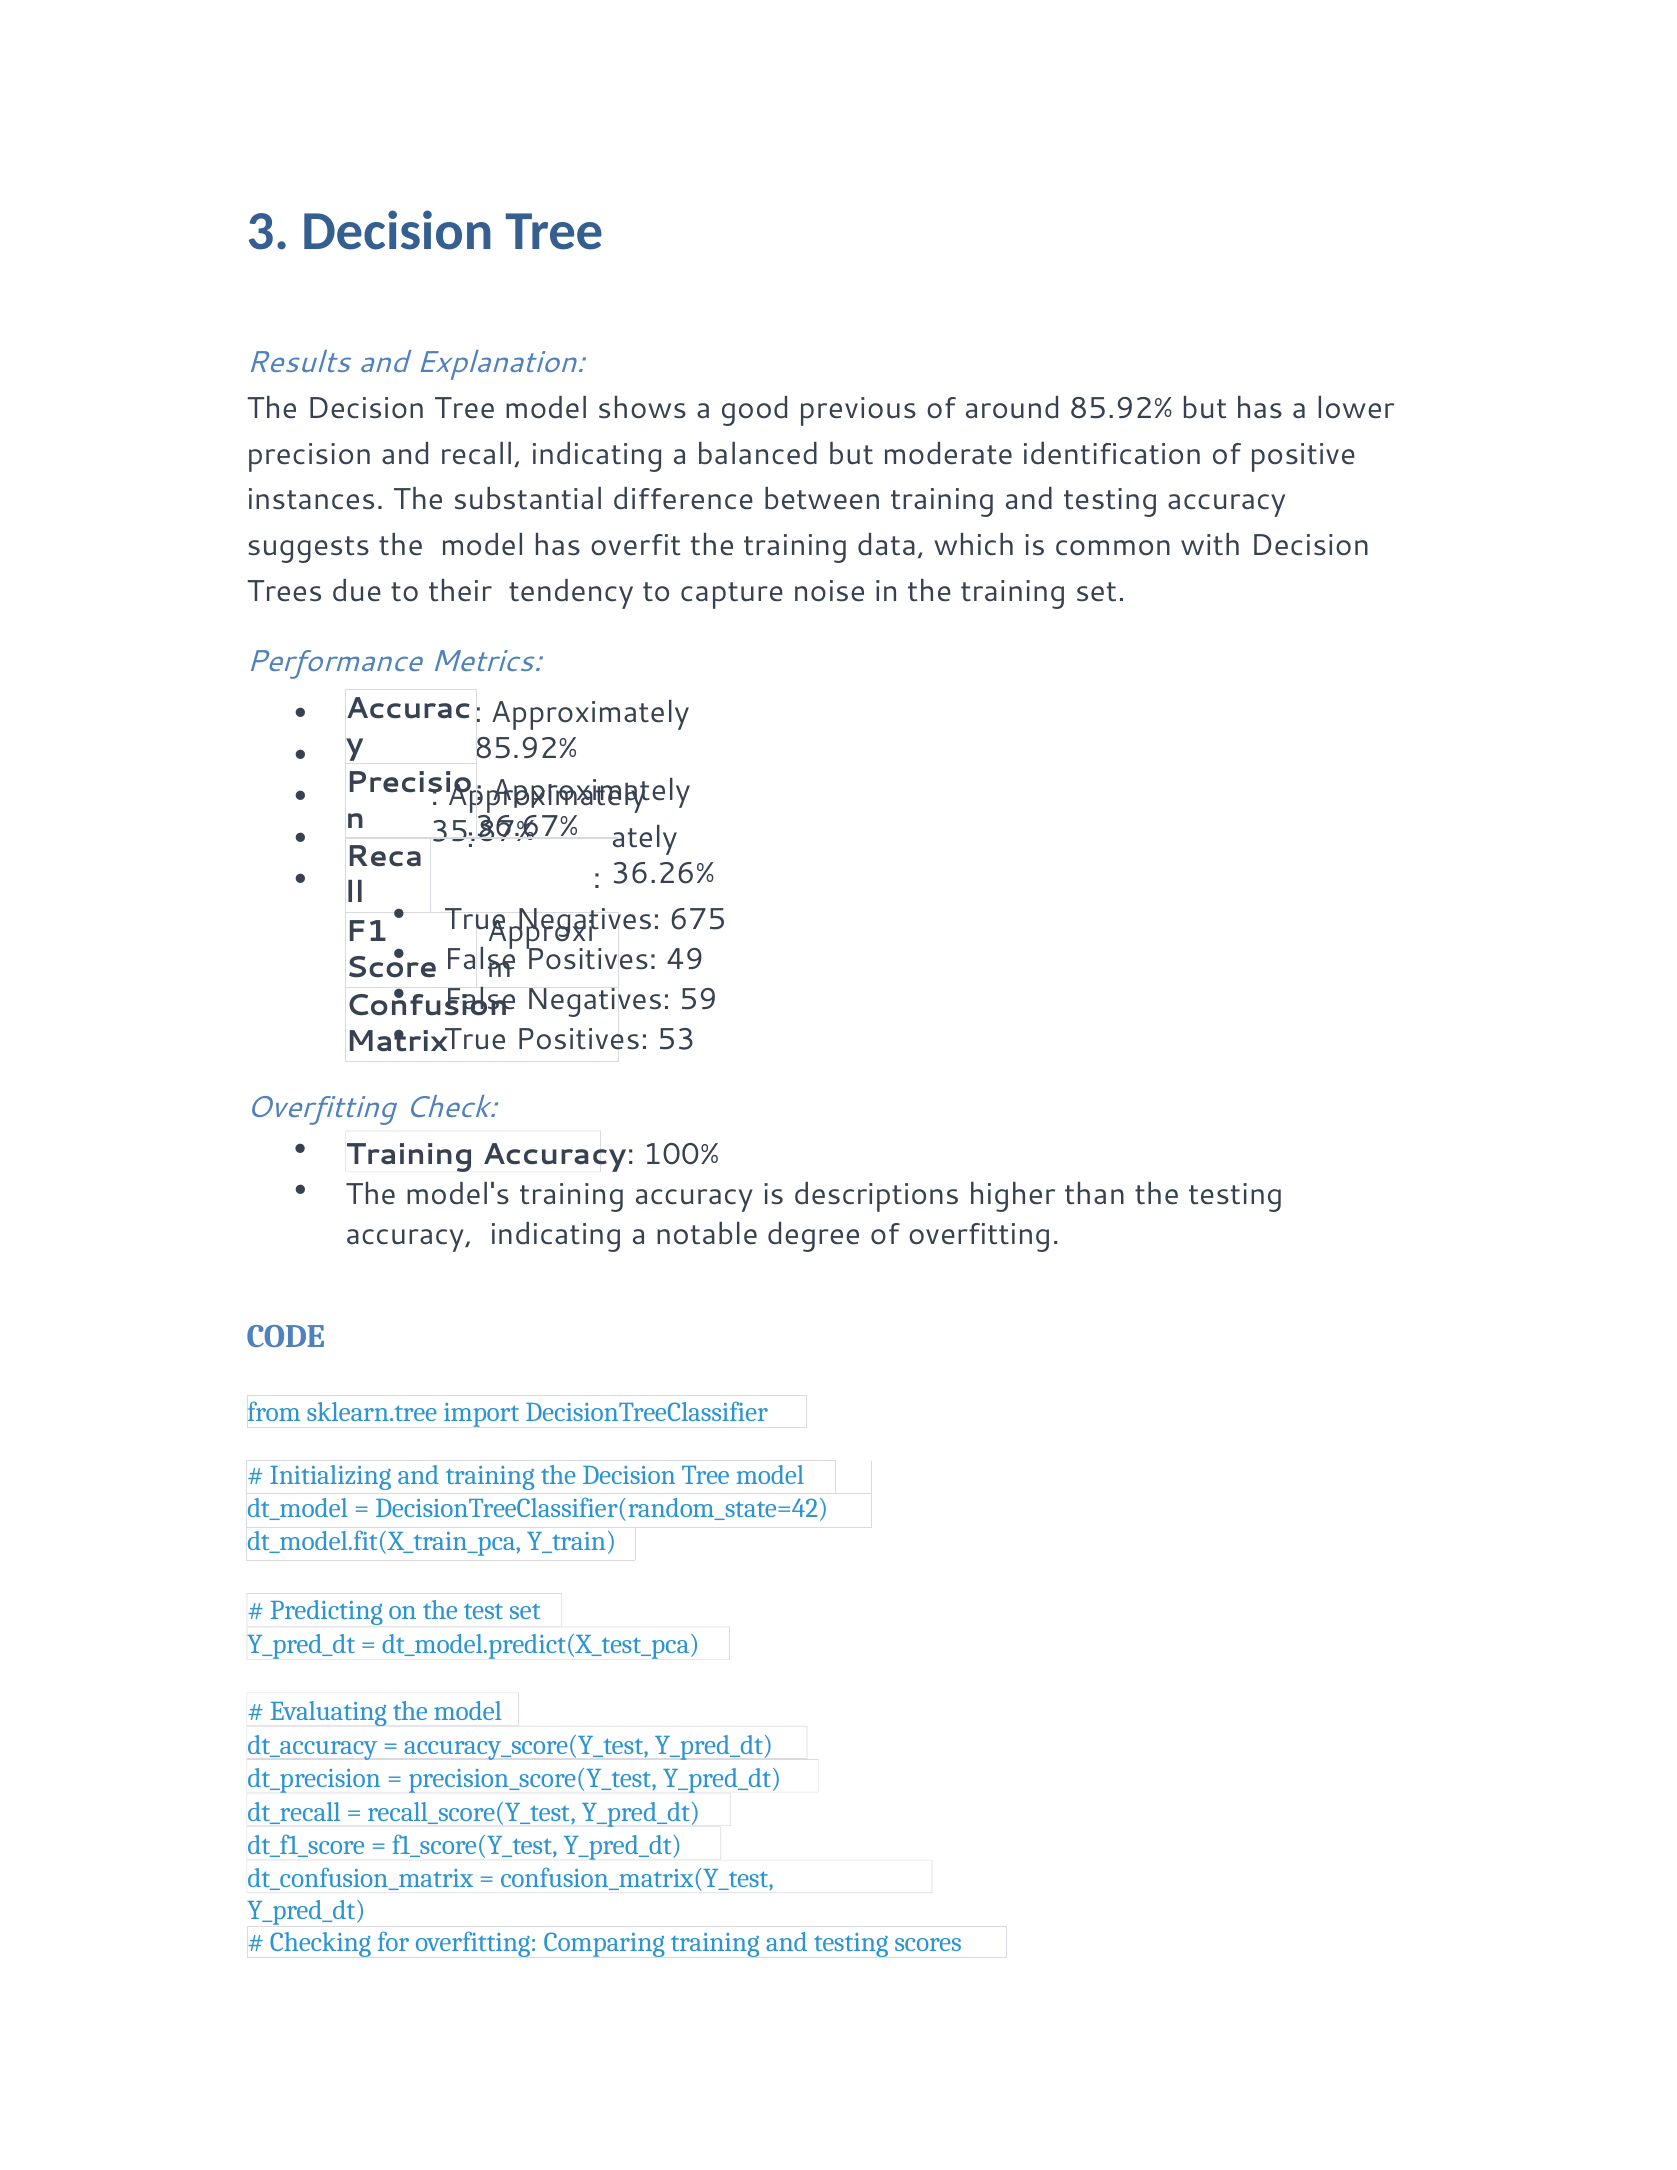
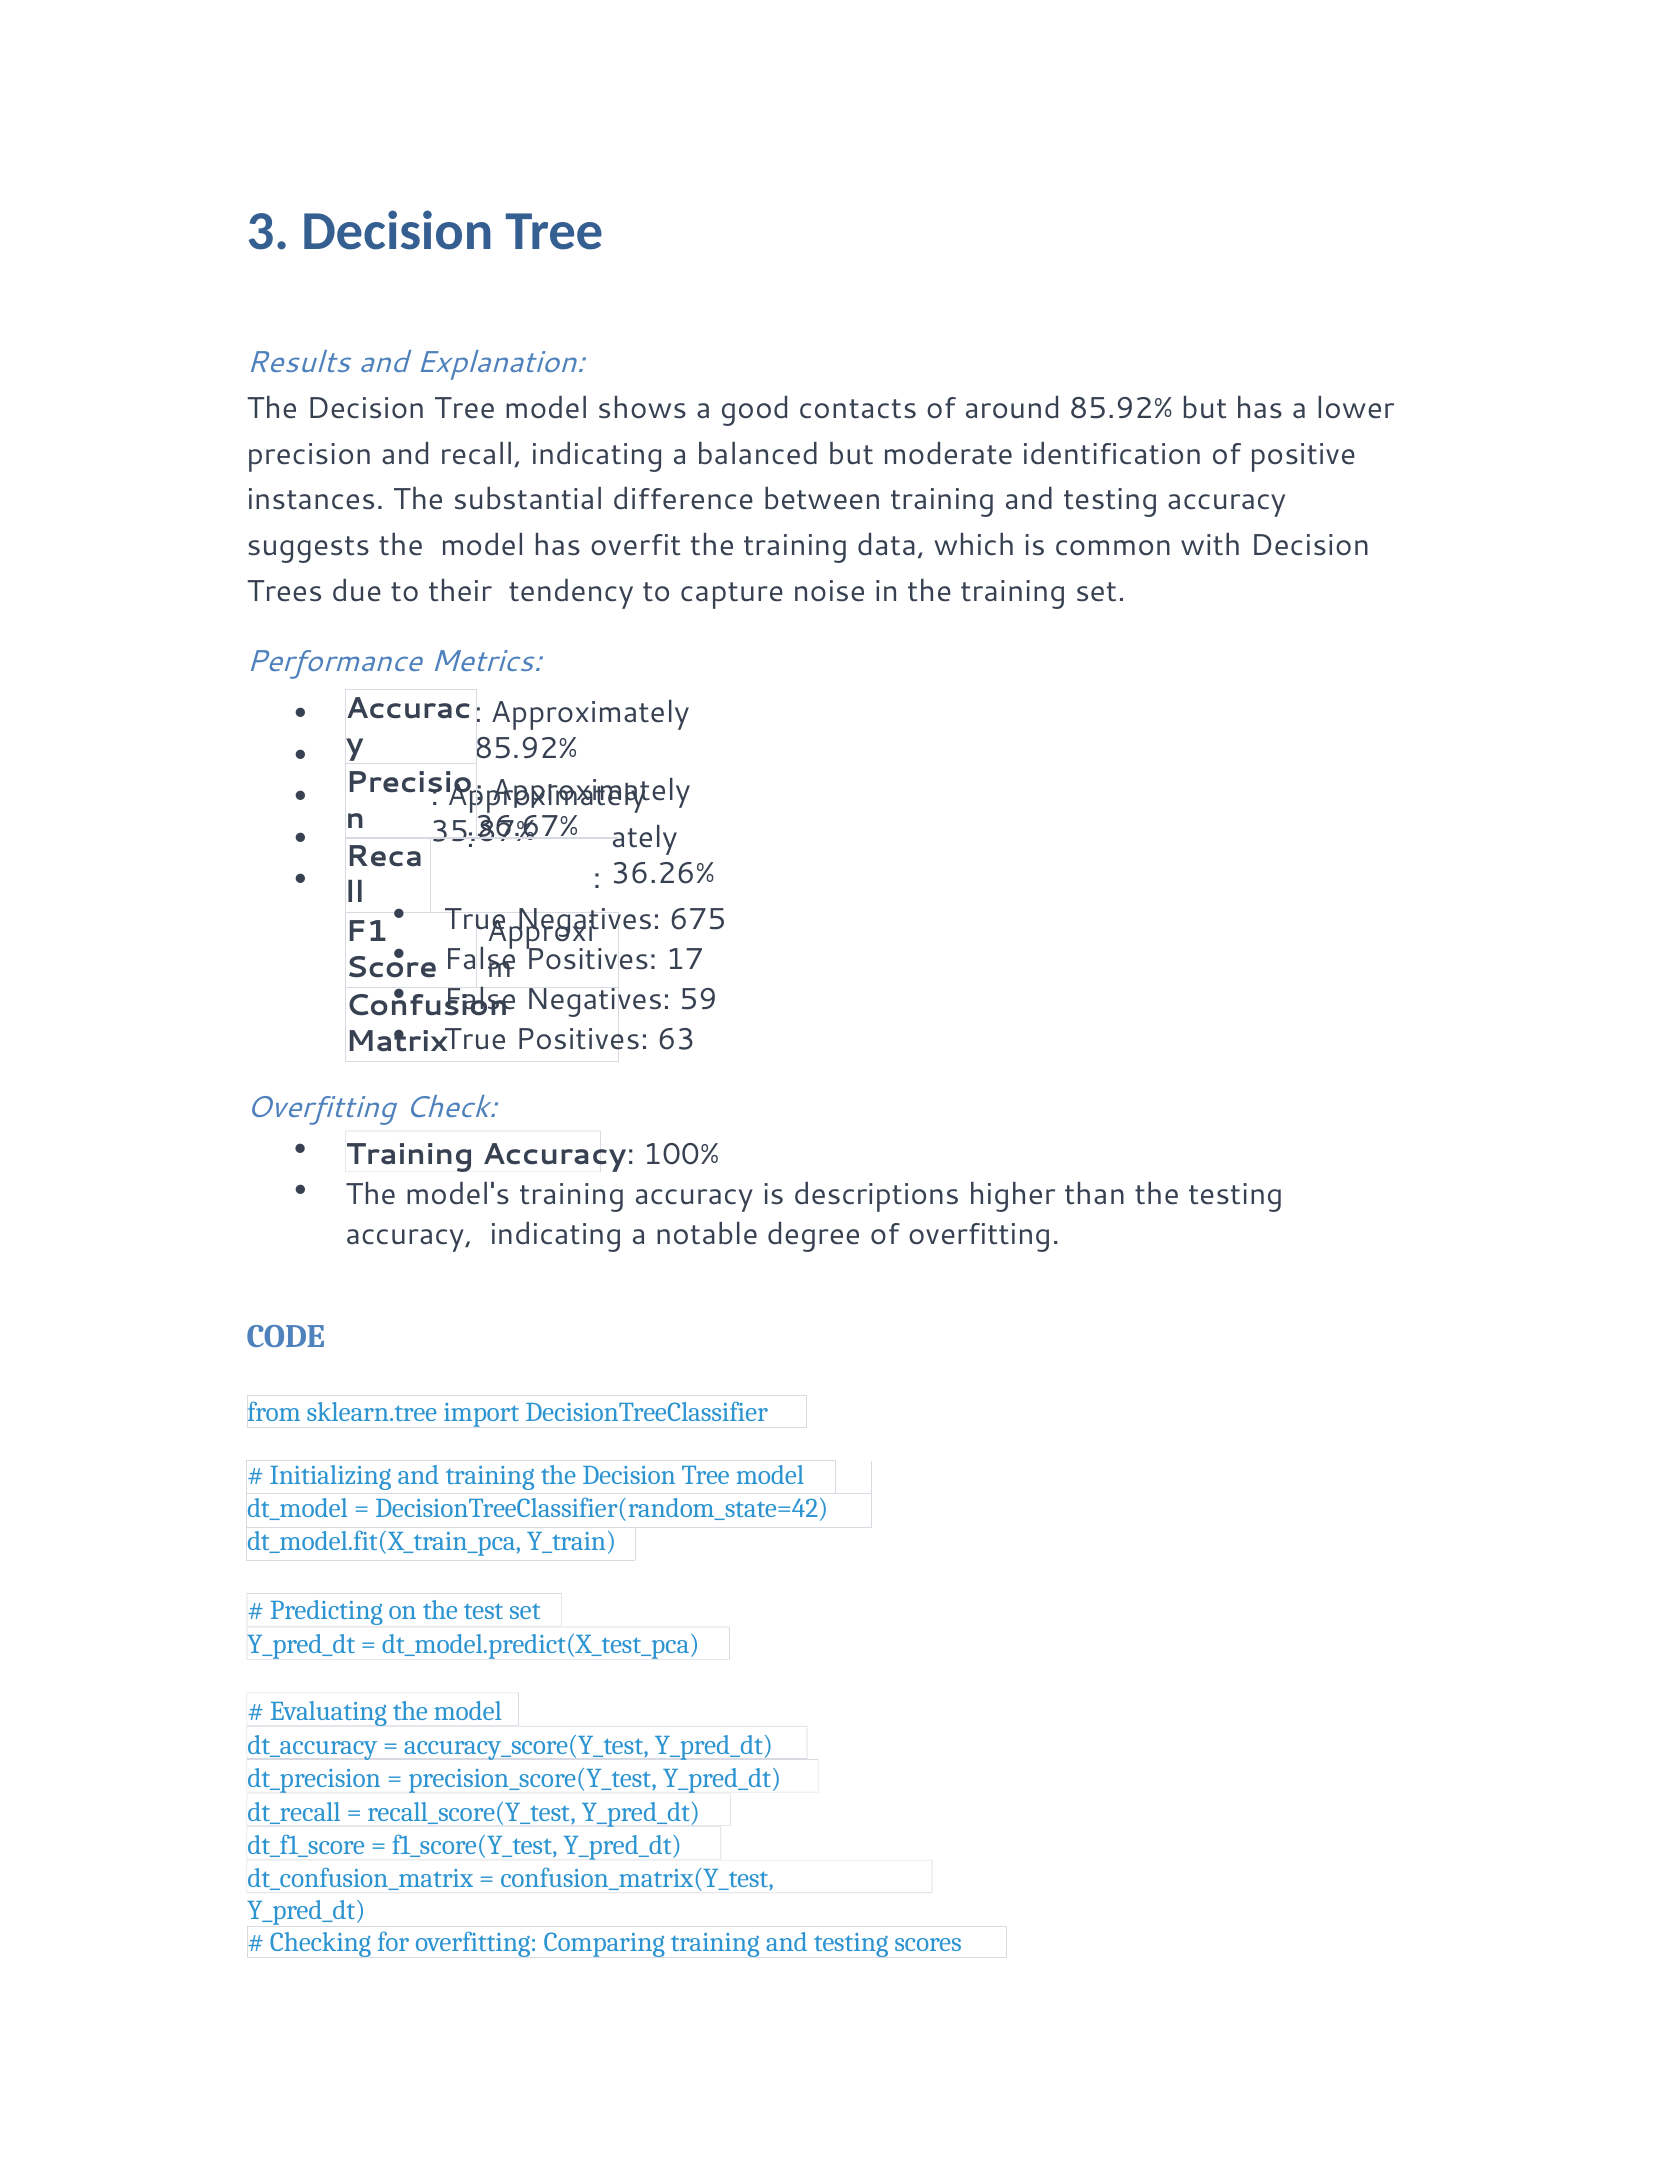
previous: previous -> contacts (858, 408)
49: 49 -> 17 (685, 960)
53: 53 -> 63 (676, 1040)
